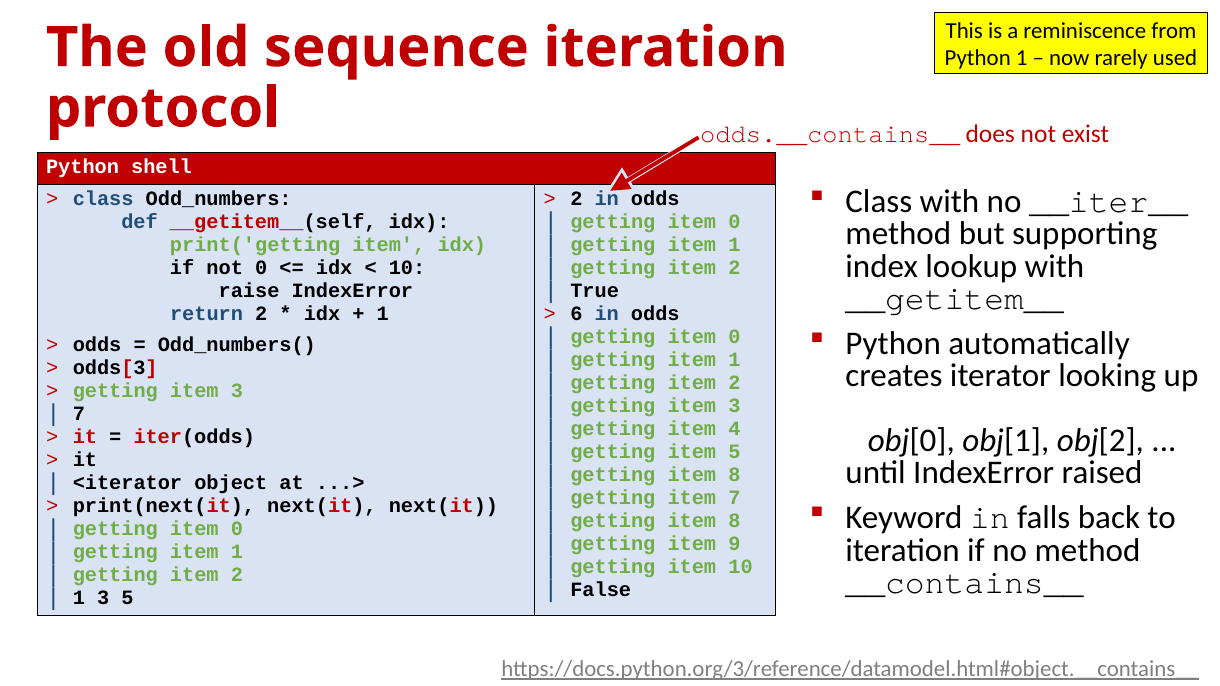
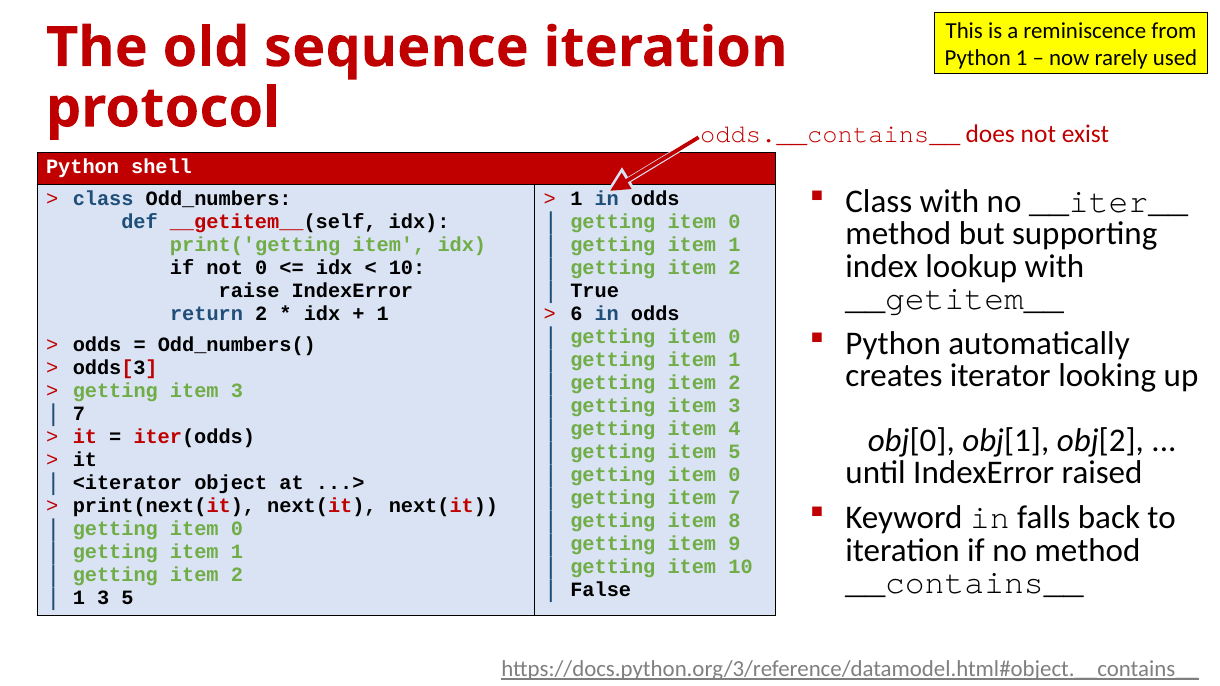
2: 2 -> 1 (576, 199)
8: 8 -> 0 (734, 475)
